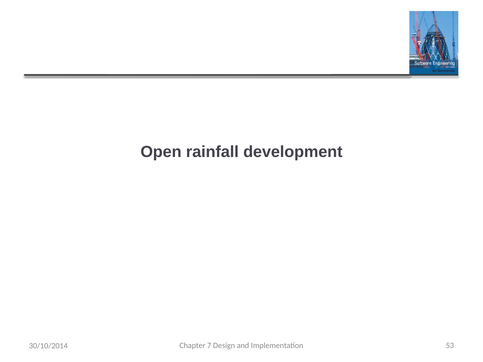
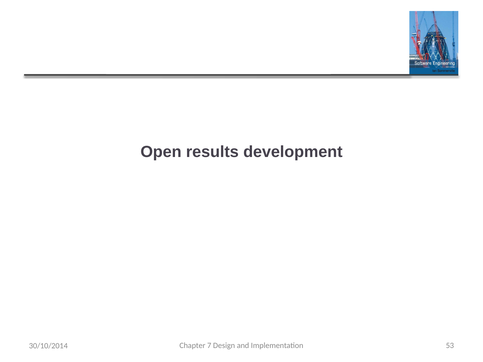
rainfall: rainfall -> results (212, 152)
